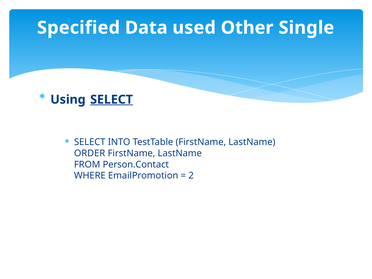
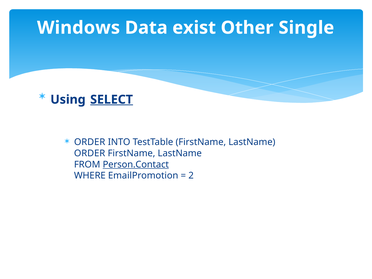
Specified: Specified -> Windows (79, 28)
used: used -> exist (194, 28)
SELECT: SELECT -> ORDER (90, 142)
Person.Contact underline: none -> present (136, 164)
